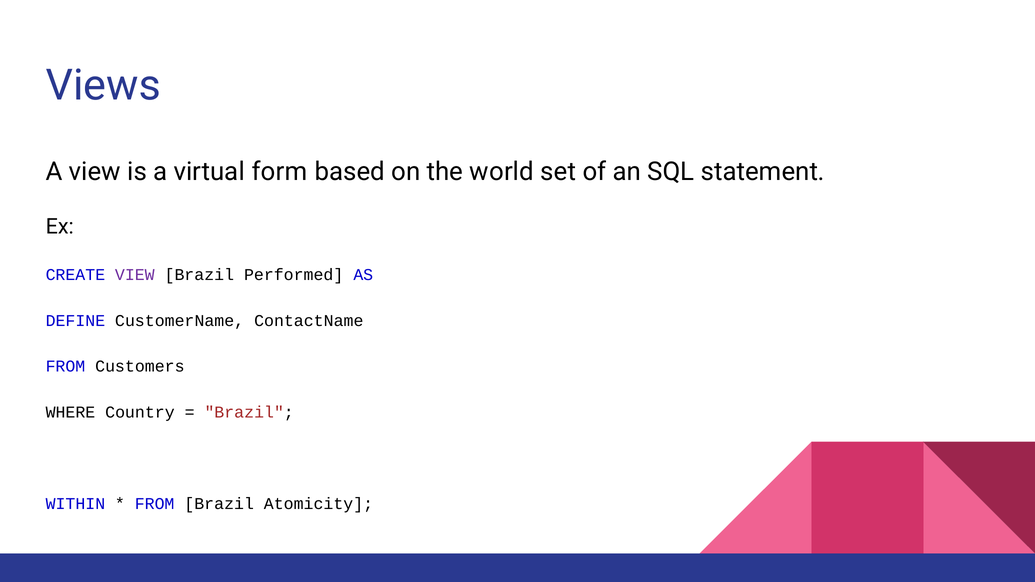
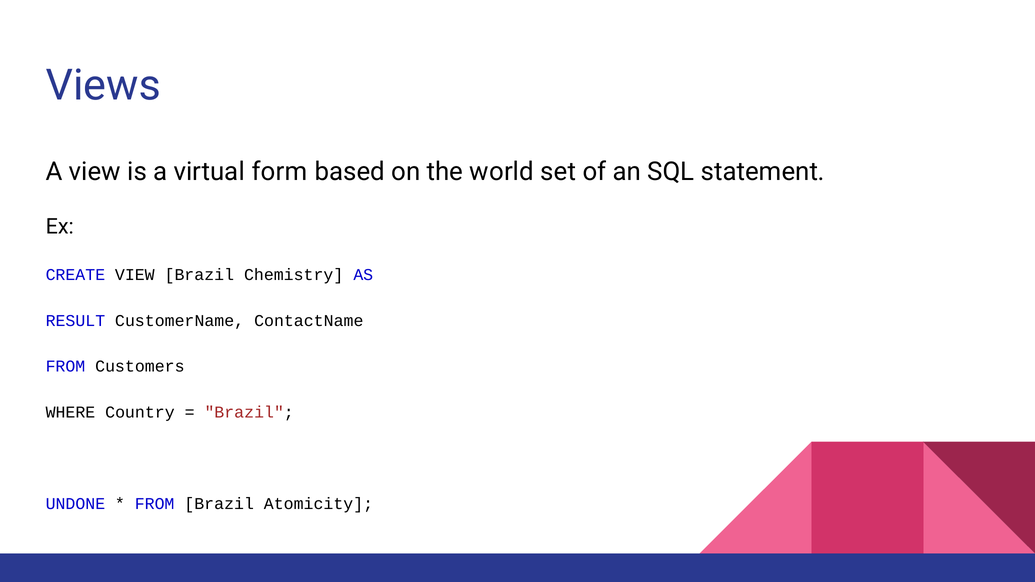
VIEW colour: purple -> black (135, 275)
Performed: Performed -> Chemistry (294, 275)
DEFINE: DEFINE -> RESULT (75, 321)
WITHIN: WITHIN -> UNDONE (75, 504)
